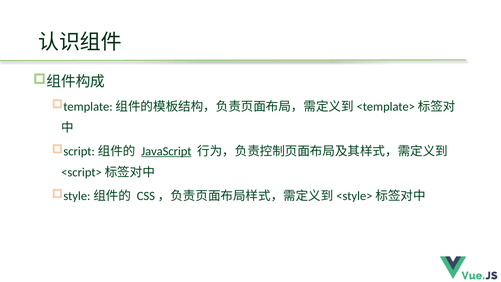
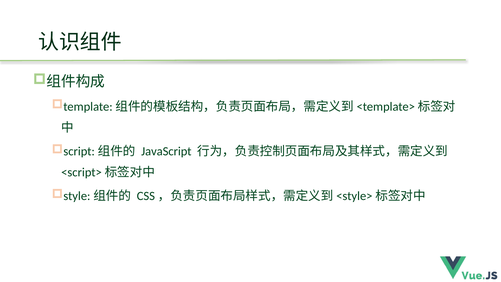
JavaScript underline: present -> none (166, 151)
